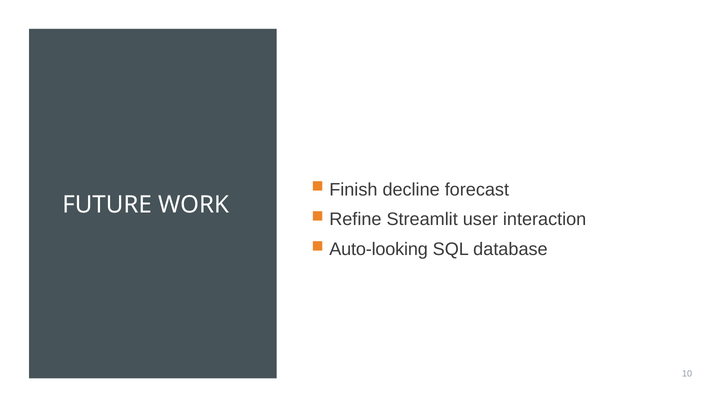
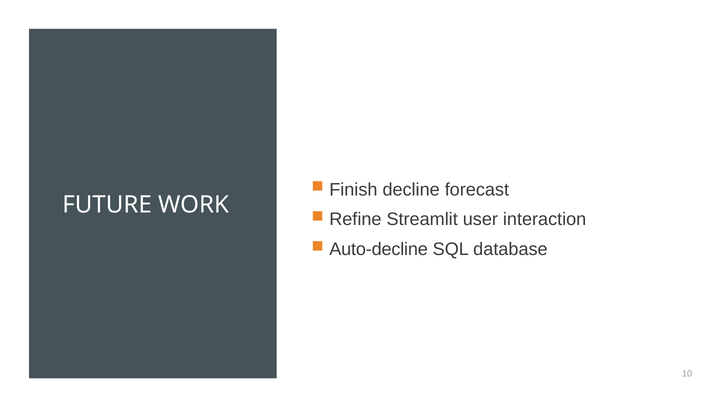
Auto-looking: Auto-looking -> Auto-decline (379, 249)
